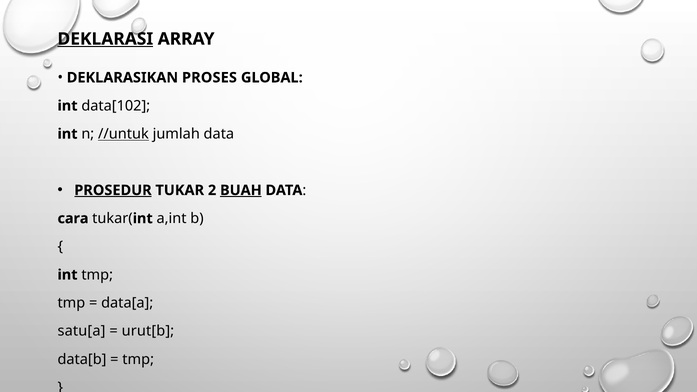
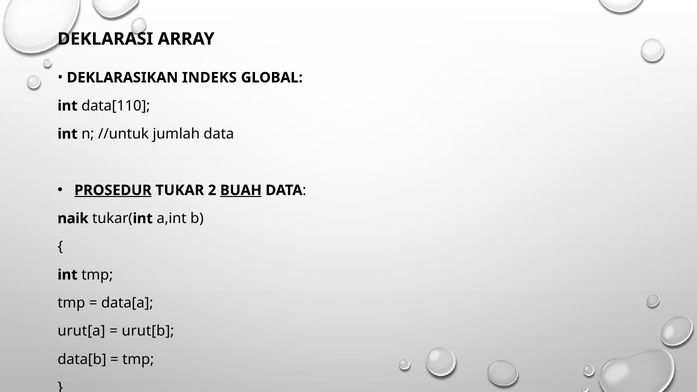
DEKLARASI underline: present -> none (105, 39)
PROSES: PROSES -> INDEKS (209, 78)
data[102: data[102 -> data[110 (116, 106)
//untuk underline: present -> none (123, 134)
cara: cara -> naik (73, 218)
satu[a: satu[a -> urut[a (81, 331)
